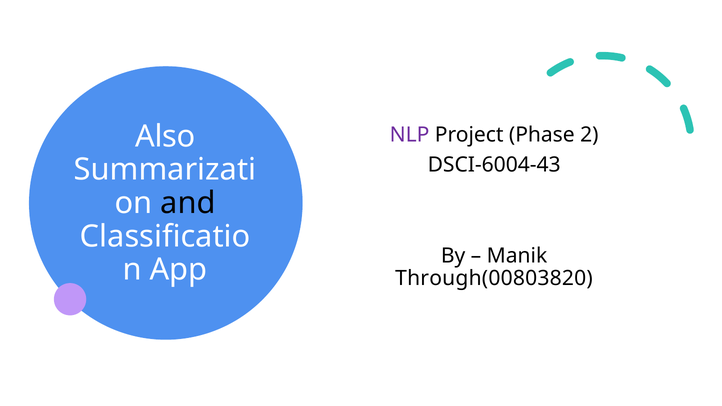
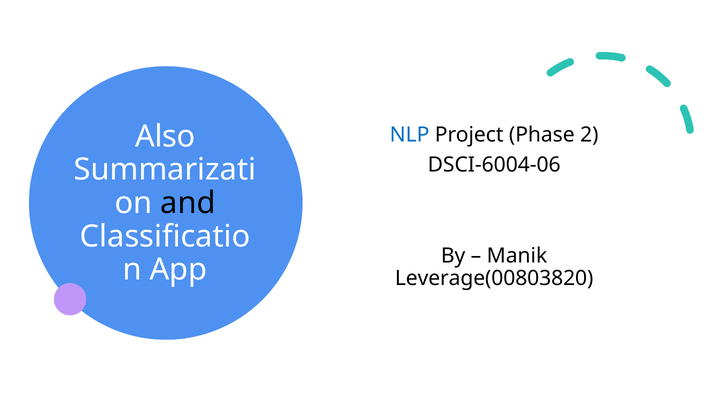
NLP colour: purple -> blue (410, 135)
DSCI-6004-43: DSCI-6004-43 -> DSCI-6004-06 (494, 165)
Through(00803820: Through(00803820 -> Leverage(00803820 (494, 279)
